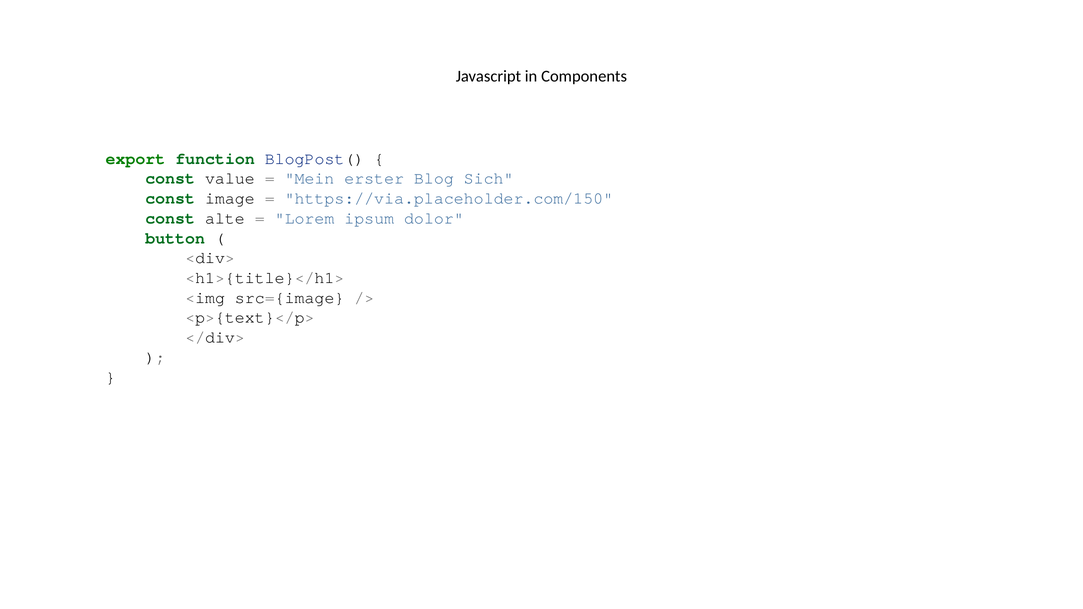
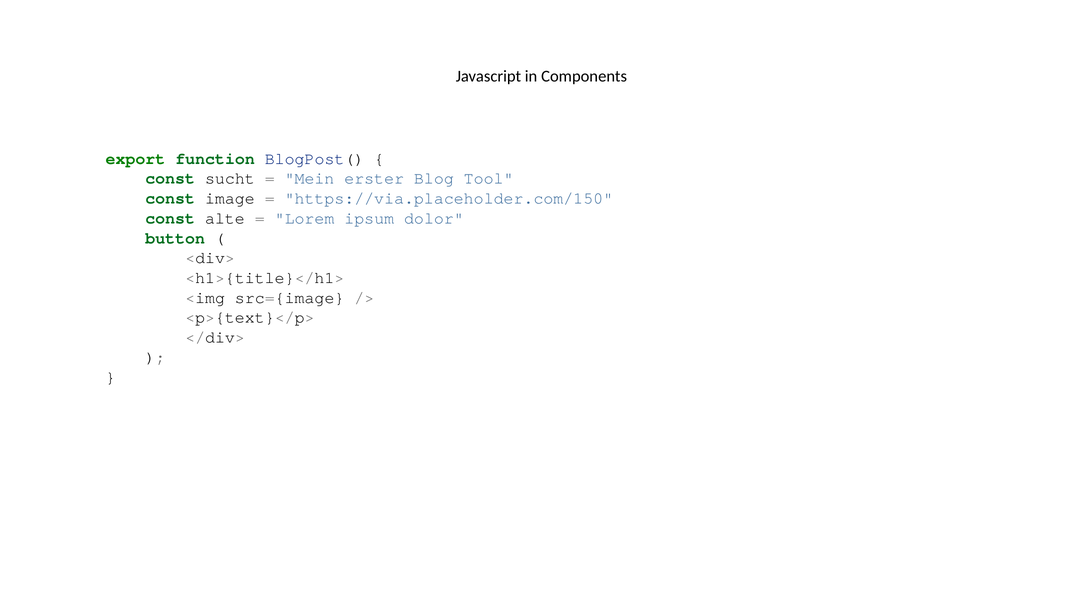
value: value -> sucht (230, 179)
Sich: Sich -> Tool (489, 179)
